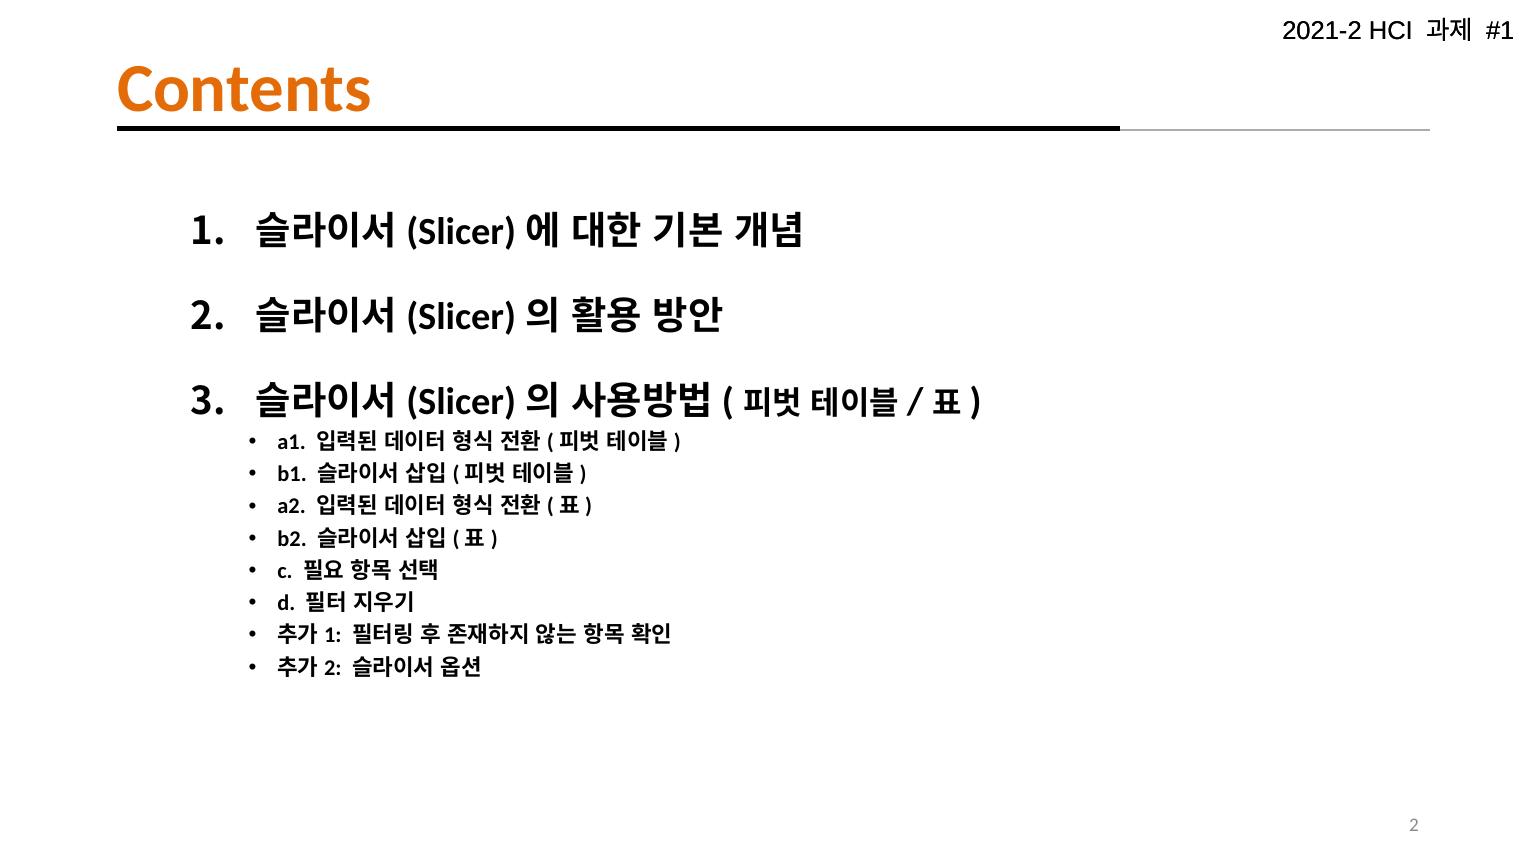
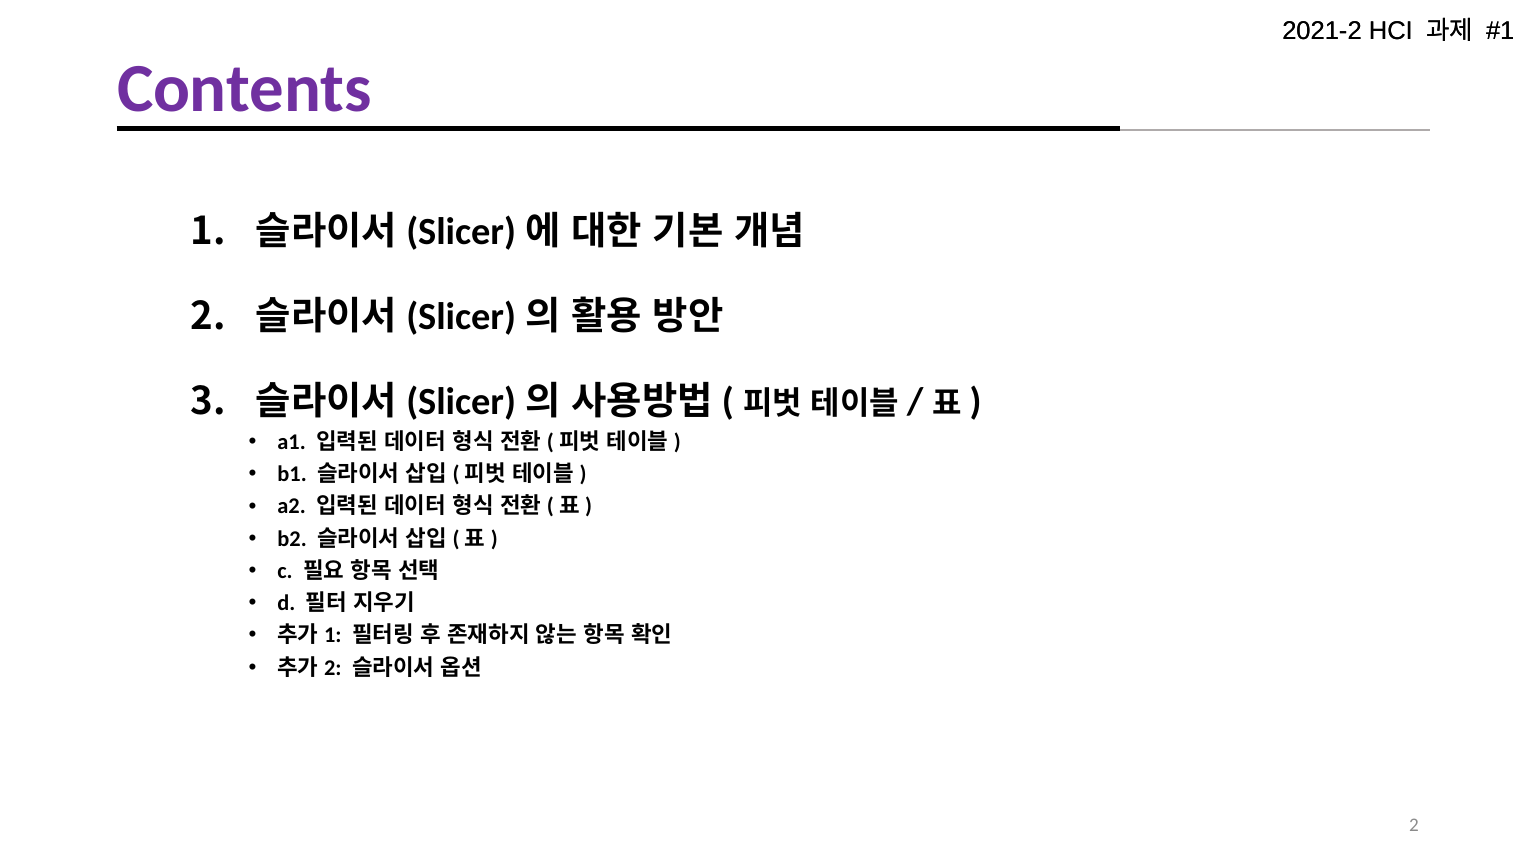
Contents colour: orange -> purple (244, 88)
